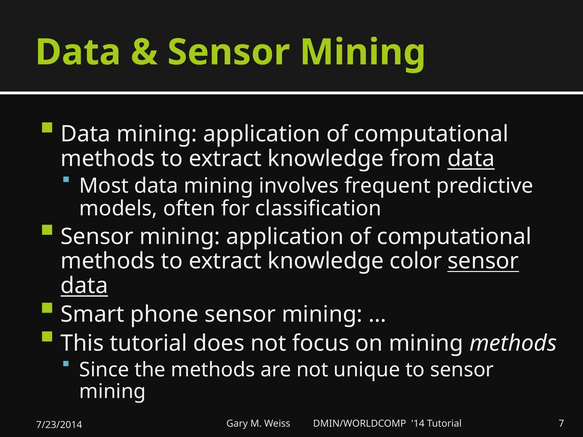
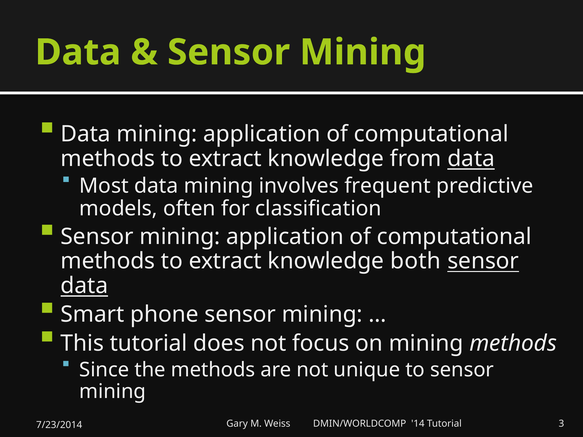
color: color -> both (416, 261)
7: 7 -> 3 (561, 424)
